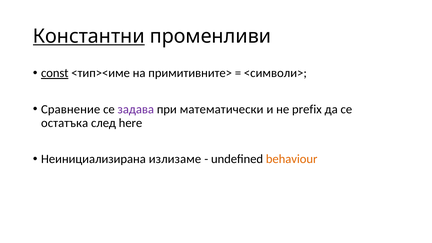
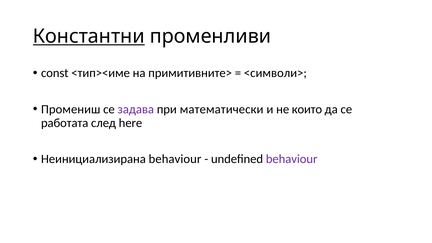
const underline: present -> none (55, 73)
Сравнение: Сравнение -> Промениш (71, 109)
prefix: prefix -> които (307, 109)
остатъка: остатъка -> работата (65, 123)
Неинициализирана излизаме: излизаме -> behaviour (175, 159)
behaviour colour: orange -> purple (292, 159)
